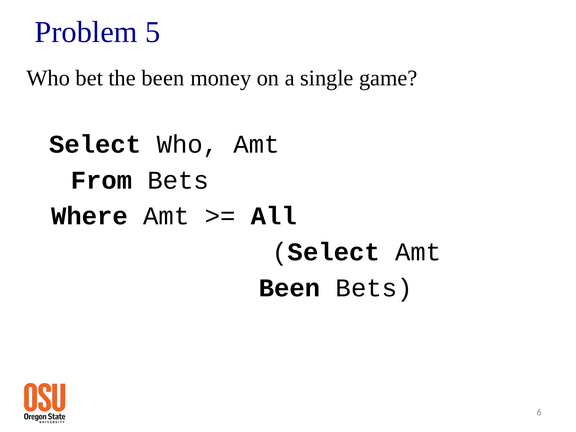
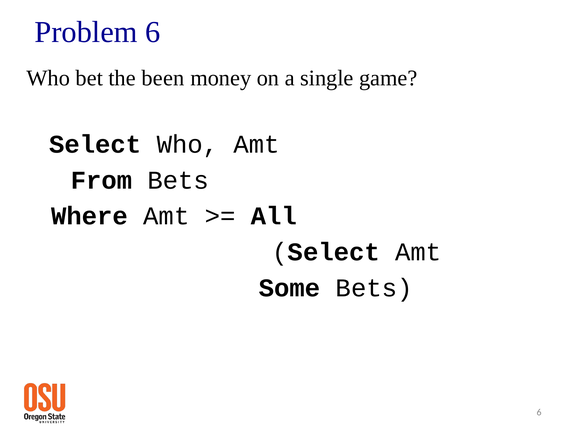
Problem 5: 5 -> 6 (153, 32)
Been: Been -> Some (290, 288)
